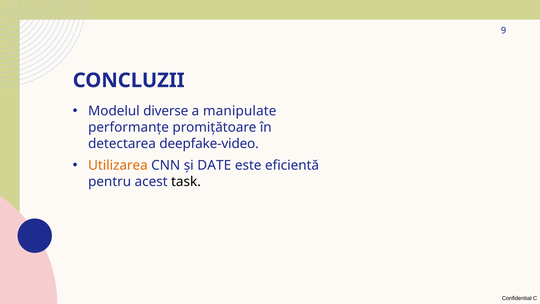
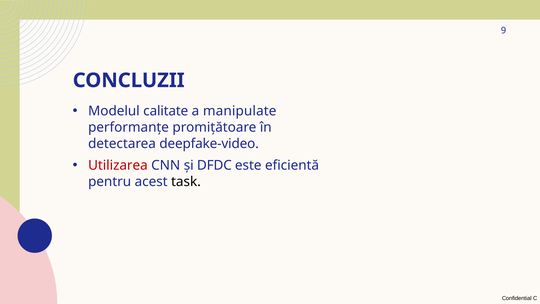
diverse: diverse -> calitate (166, 111)
Utilizarea colour: orange -> red (118, 165)
DATE: DATE -> DFDC (214, 165)
